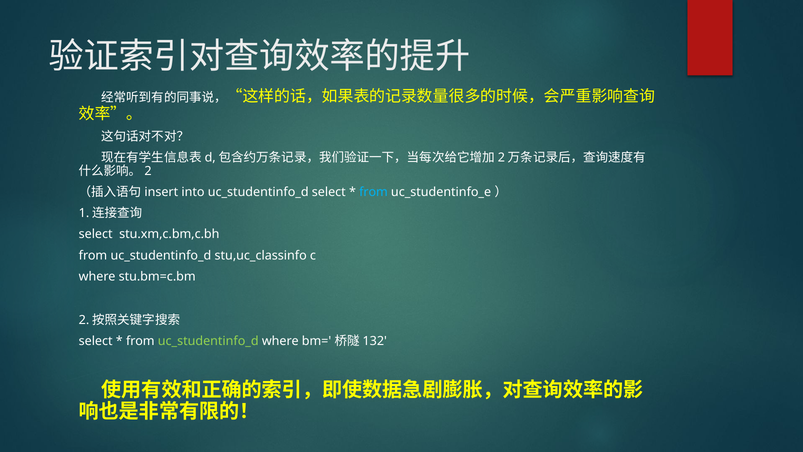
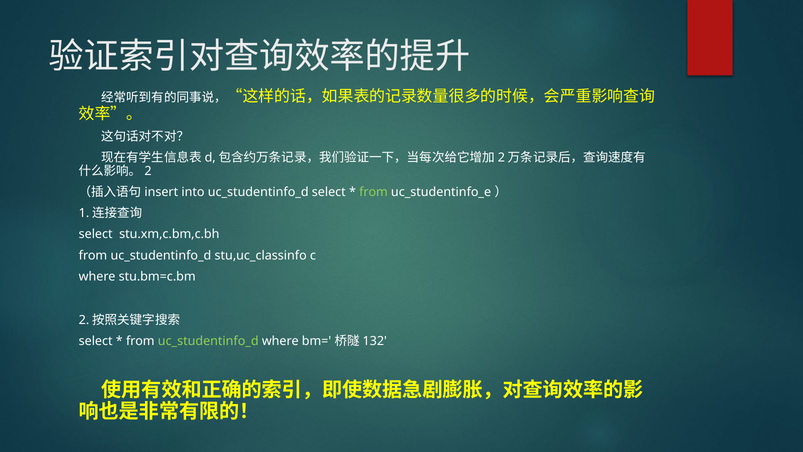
from colour: light blue -> light green (373, 192)
